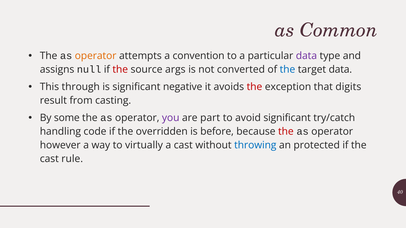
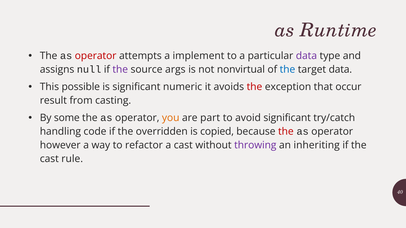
Common: Common -> Runtime (339, 30)
operator colour: orange -> red (96, 56)
convention: convention -> implement (199, 56)
the colour: red -> purple (120, 70)
converted: converted -> nonvirtual (241, 70)
through: through -> possible (81, 87)
negative: negative -> numeric (183, 87)
digits: digits -> occur (348, 87)
you colour: purple -> orange (171, 118)
before: before -> copied (217, 132)
virtually: virtually -> refactor (144, 145)
throwing colour: blue -> purple (255, 145)
protected: protected -> inheriting (317, 145)
